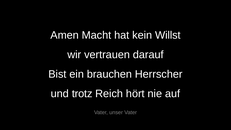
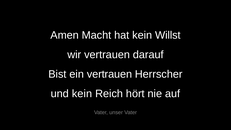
ein brauchen: brauchen -> vertrauen (109, 74)
und trotz: trotz -> kein (82, 94)
